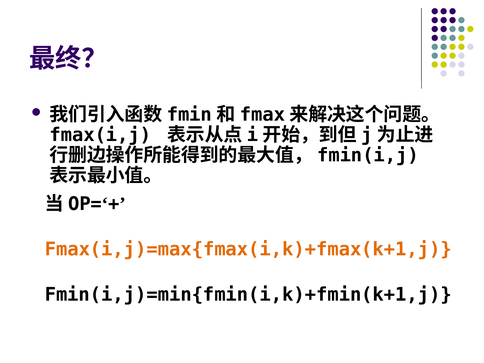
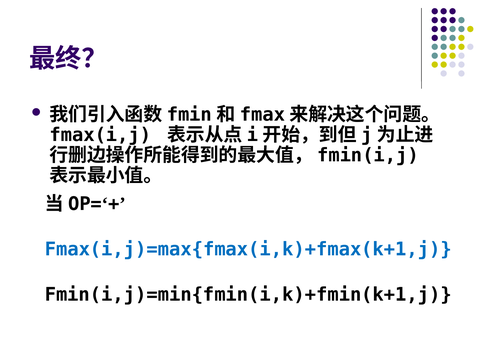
Fmax(i,j)=max{fmax(i,k)+fmax(k+1,j colour: orange -> blue (248, 249)
